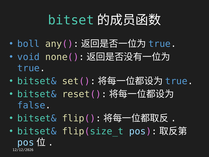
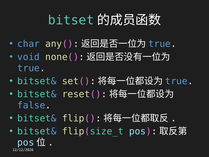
boll: boll -> char (29, 44)
